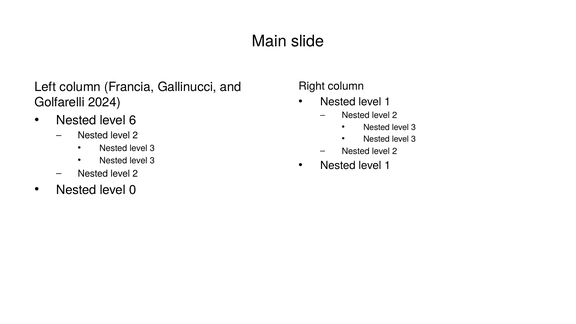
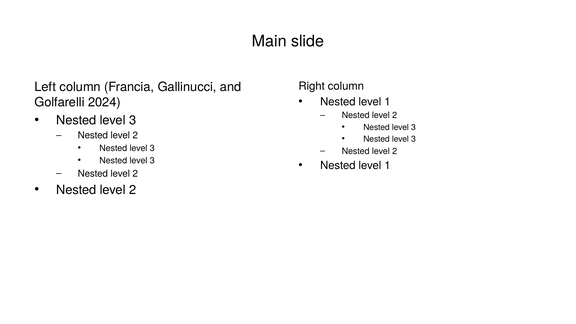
6: 6 -> 3 (133, 120)
0: 0 -> 2 (133, 190)
